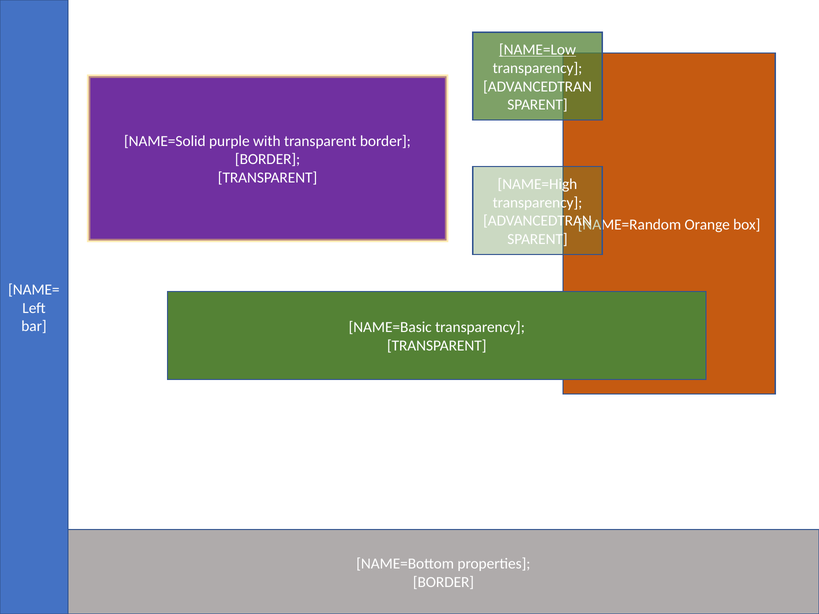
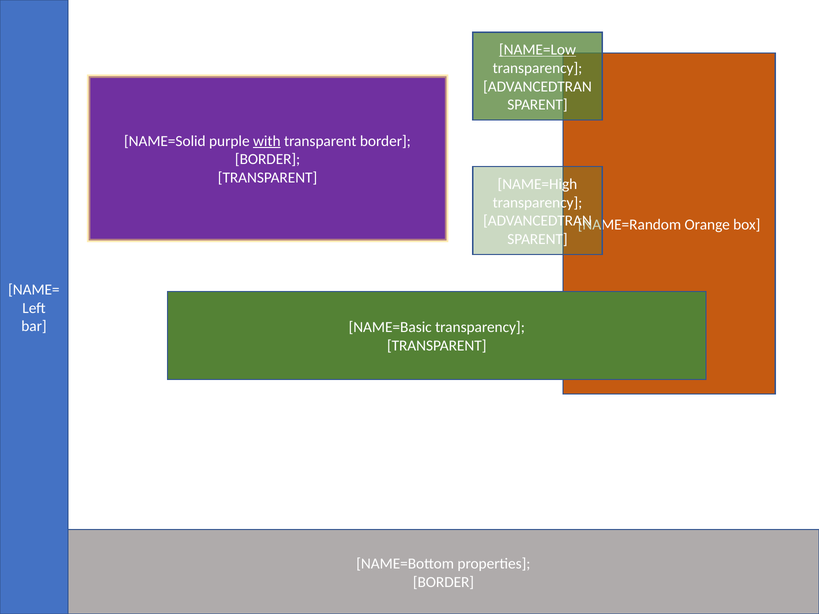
with underline: none -> present (267, 141)
